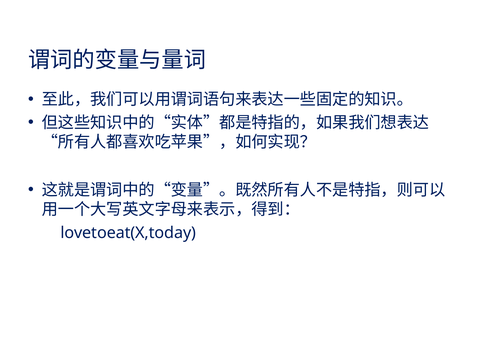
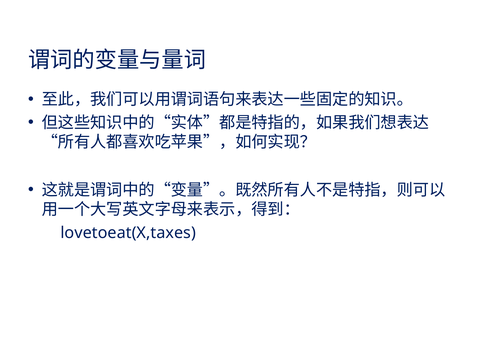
lovetoeat(X,today: lovetoeat(X,today -> lovetoeat(X,taxes (128, 233)
